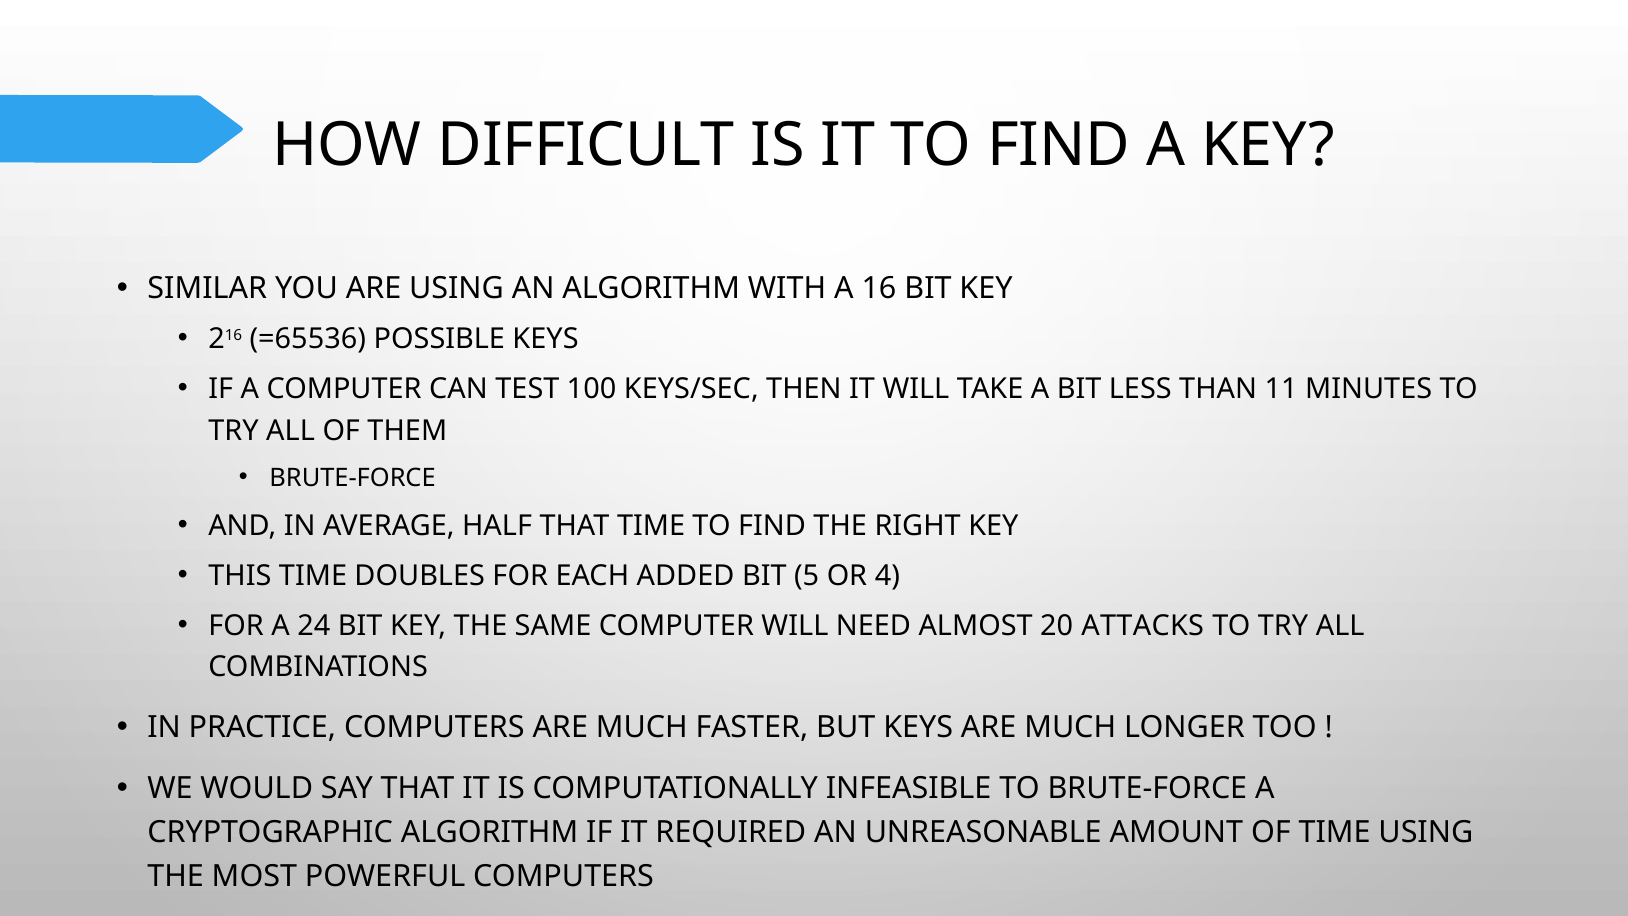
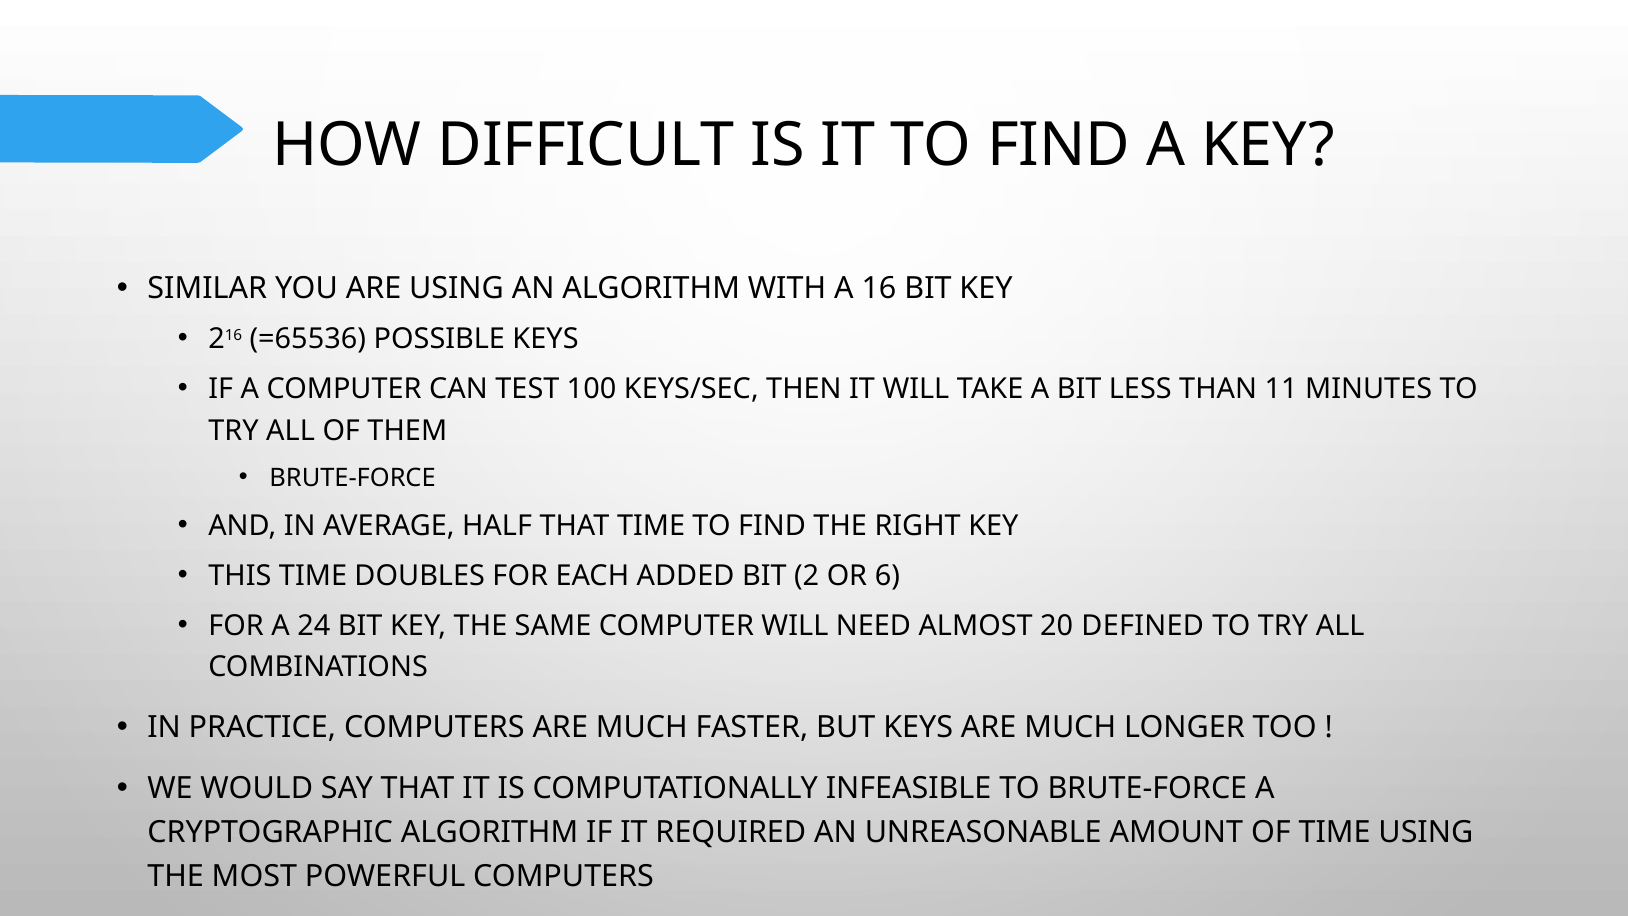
5: 5 -> 2 (807, 576)
4: 4 -> 6 (887, 576)
ATTACKS: ATTACKS -> DEFINED (1143, 626)
